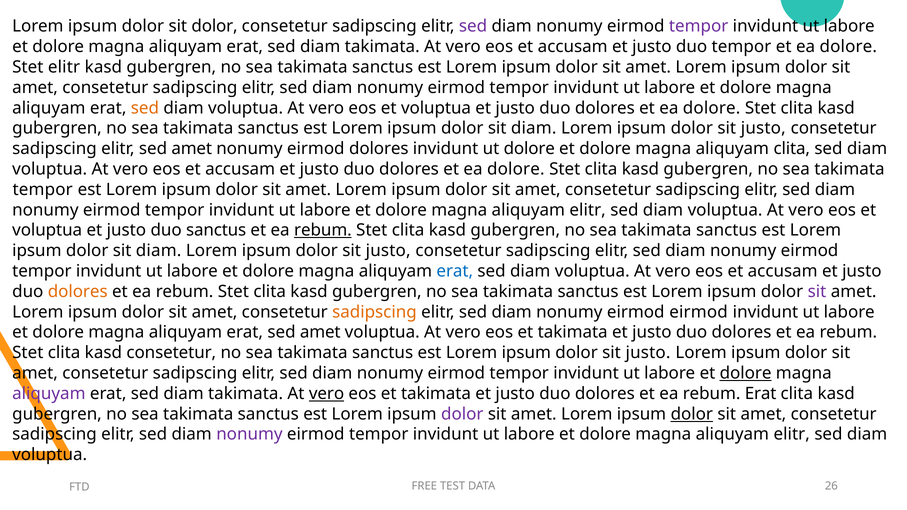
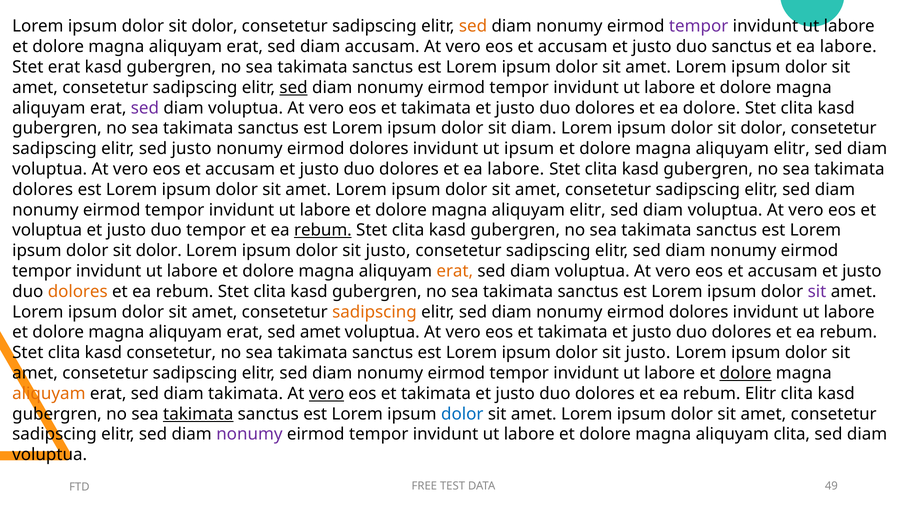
sed colour: purple -> orange (473, 26)
takimata: takimata -> accusam (382, 47)
duo tempor: tempor -> sanctus (742, 47)
dolore: dolore -> labore (848, 47)
Stet elitr: elitr -> erat (64, 67)
sed underline: none -> present (294, 88)
sed colour: orange -> purple (145, 108)
voluptua: voluptua -> takimata (436, 108)
justo: justo -> dolor (763, 128)
elitr sed amet: amet -> justo (192, 149)
ut dolore: dolore -> ipsum (529, 149)
clita: clita -> elitr (792, 149)
dolore: dolore -> labore (516, 169)
tempor: tempor -> dolores (43, 190)
duo sanctus: sanctus -> tempor (216, 230)
diam: diam -> dolor (159, 251)
erat colour: blue -> orange (455, 271)
diam nonumy eirmod eirmod: eirmod -> dolores (699, 312)
aliquyam colour: purple -> orange (49, 394)
rebum Erat: Erat -> Elitr (761, 394)
takimata underline: none -> present (198, 414)
dolor colour: purple -> blue (462, 414)
dolor underline: present -> none (692, 414)
elitr: elitr -> clita (792, 435)
26: 26 -> 49 (831, 486)
